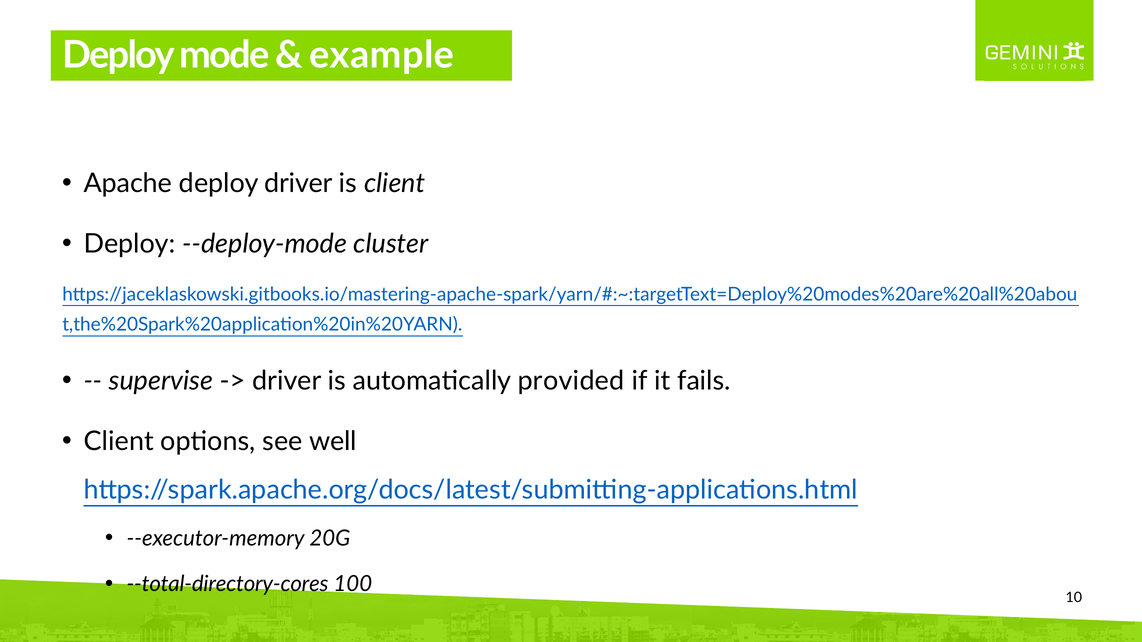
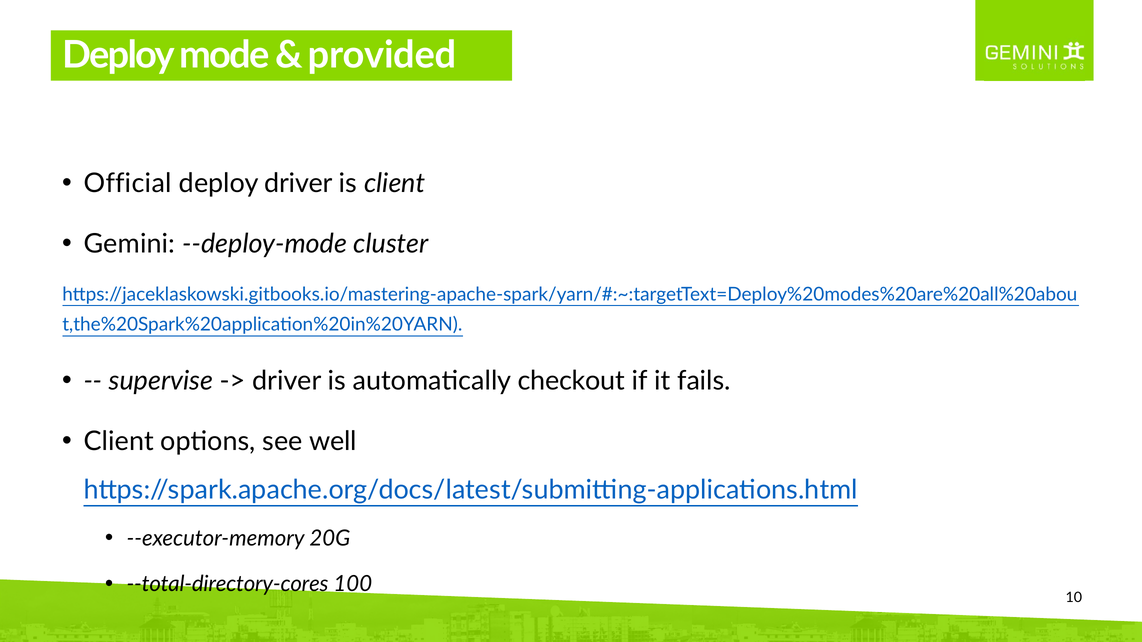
example: example -> provided (382, 55)
Apache: Apache -> Official (128, 184)
Deploy: Deploy -> Gemini (129, 244)
provided: provided -> checkout (571, 381)
